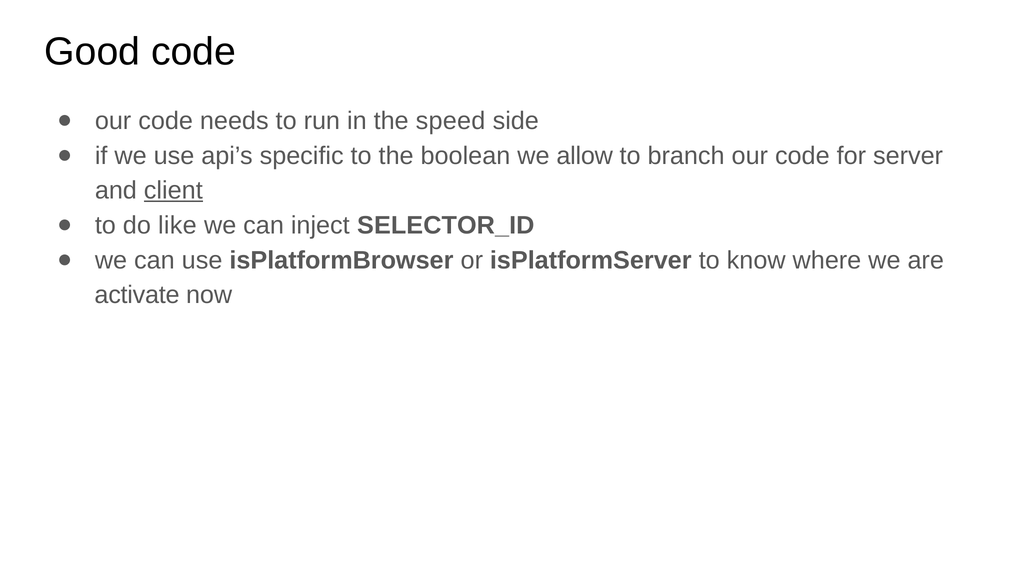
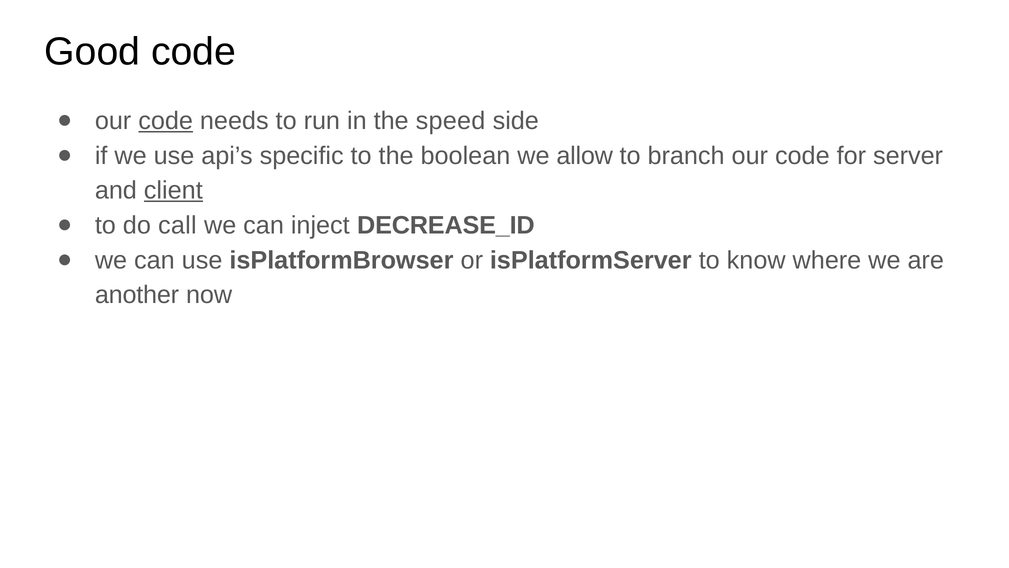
code underline: none -> present (166, 121)
like: like -> call (177, 225)
SELECTOR_ID: SELECTOR_ID -> DECREASE_ID (446, 225)
activate: activate -> another (137, 295)
